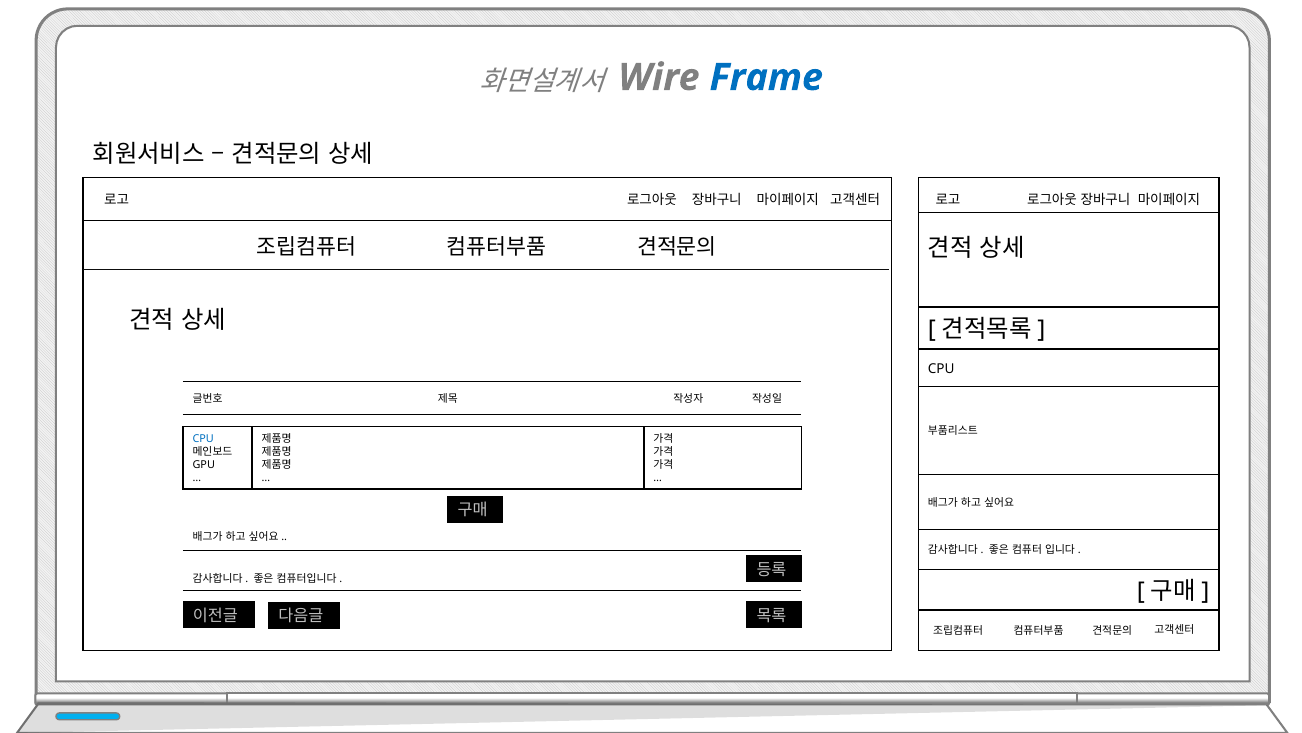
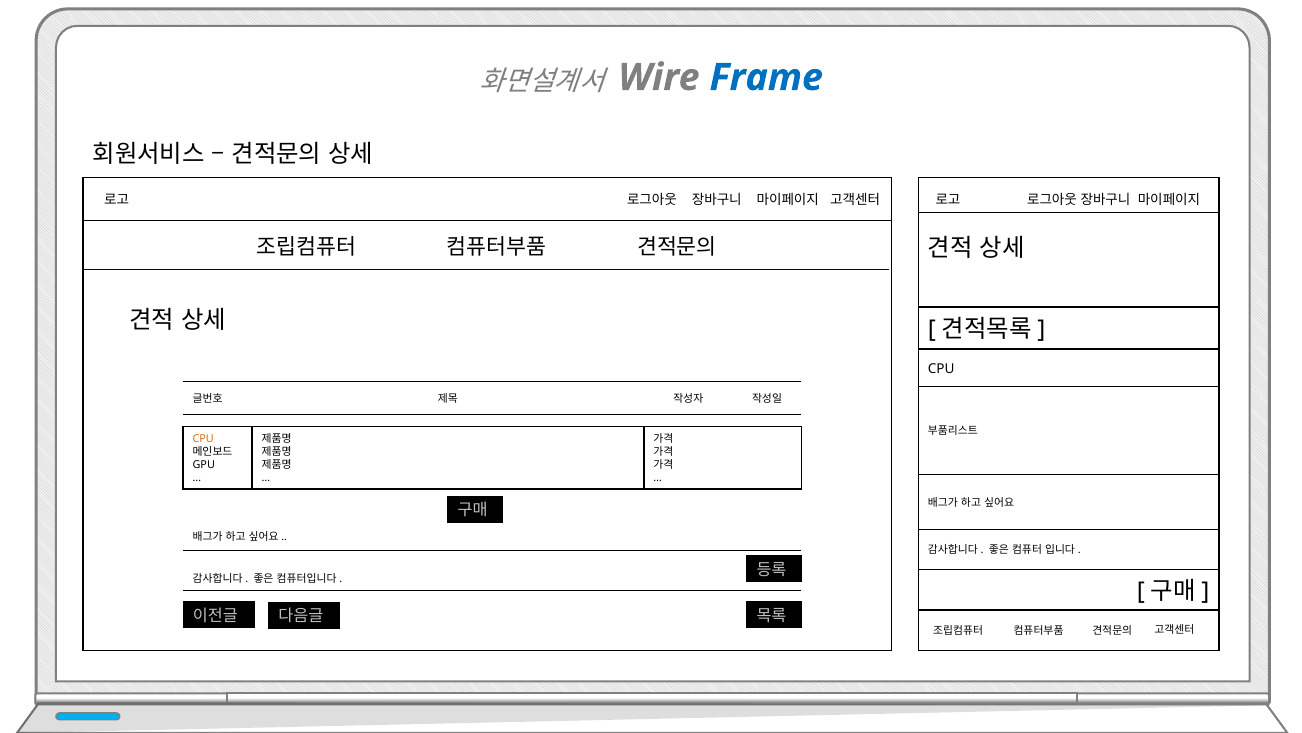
CPU colour: blue -> orange (203, 438)
